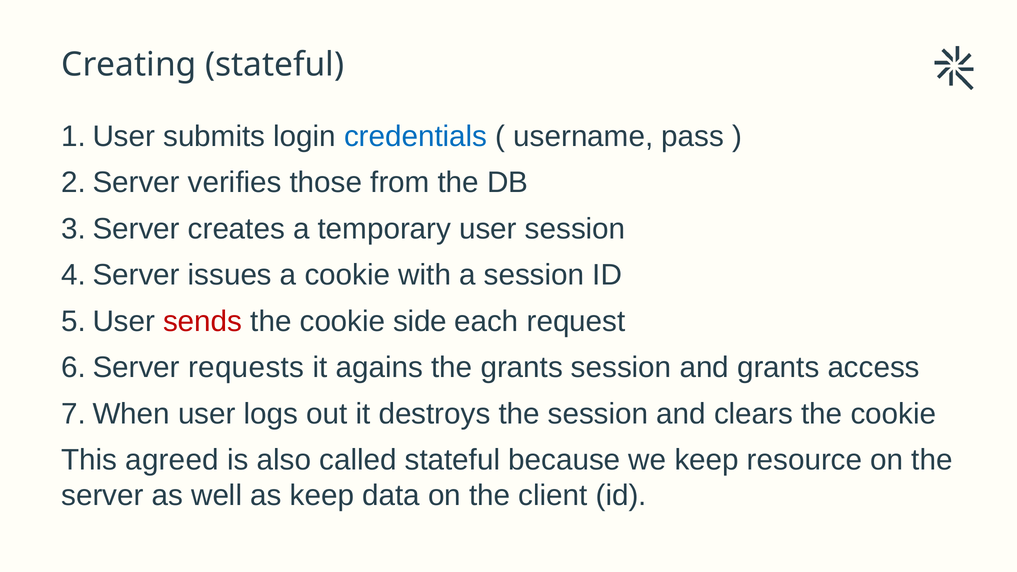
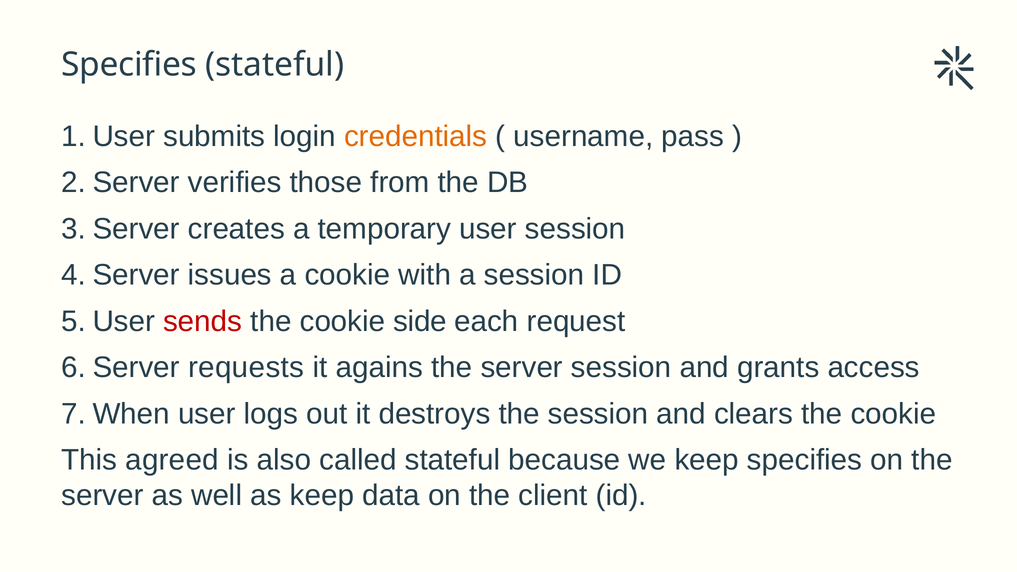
Creating: Creating -> Specifies (129, 65)
credentials colour: blue -> orange (416, 136)
agains the grants: grants -> server (522, 368)
keep resource: resource -> specifies (805, 460)
